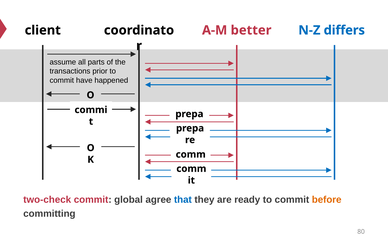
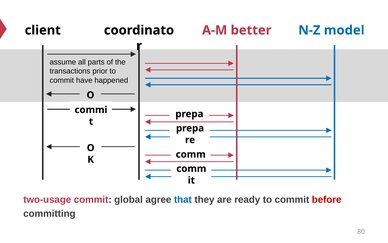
differs: differs -> model (344, 30)
two-check: two-check -> two-usage (47, 199)
before colour: orange -> red (327, 199)
